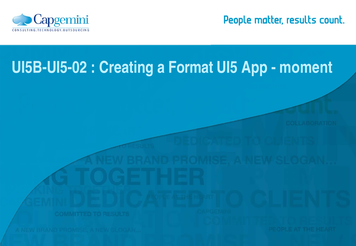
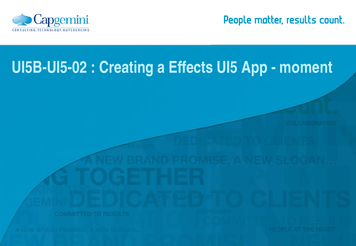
Format: Format -> Effects (191, 68)
